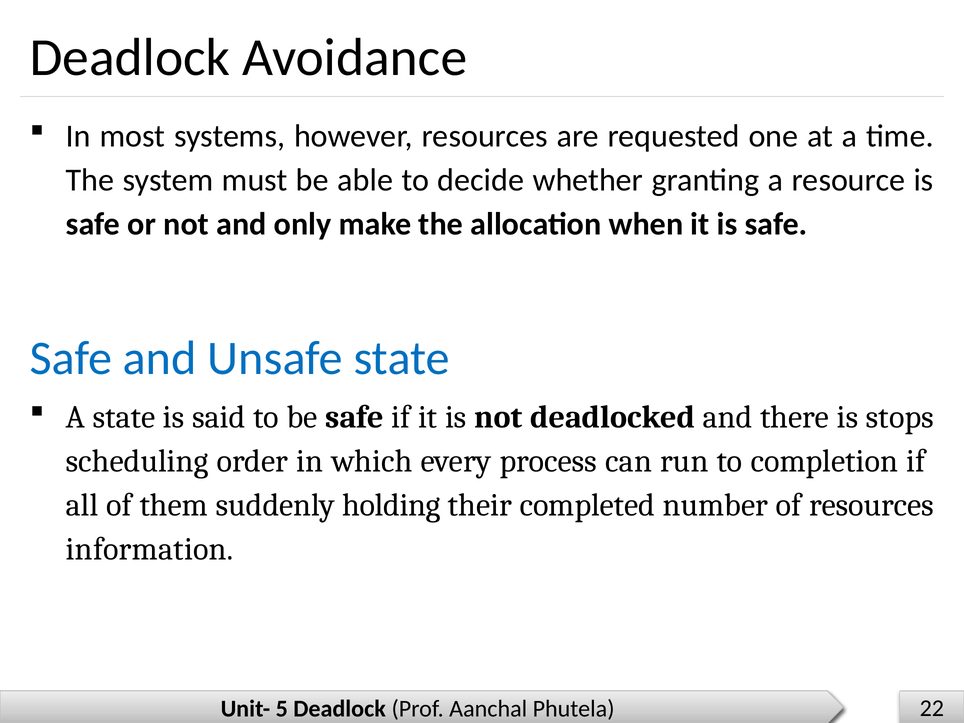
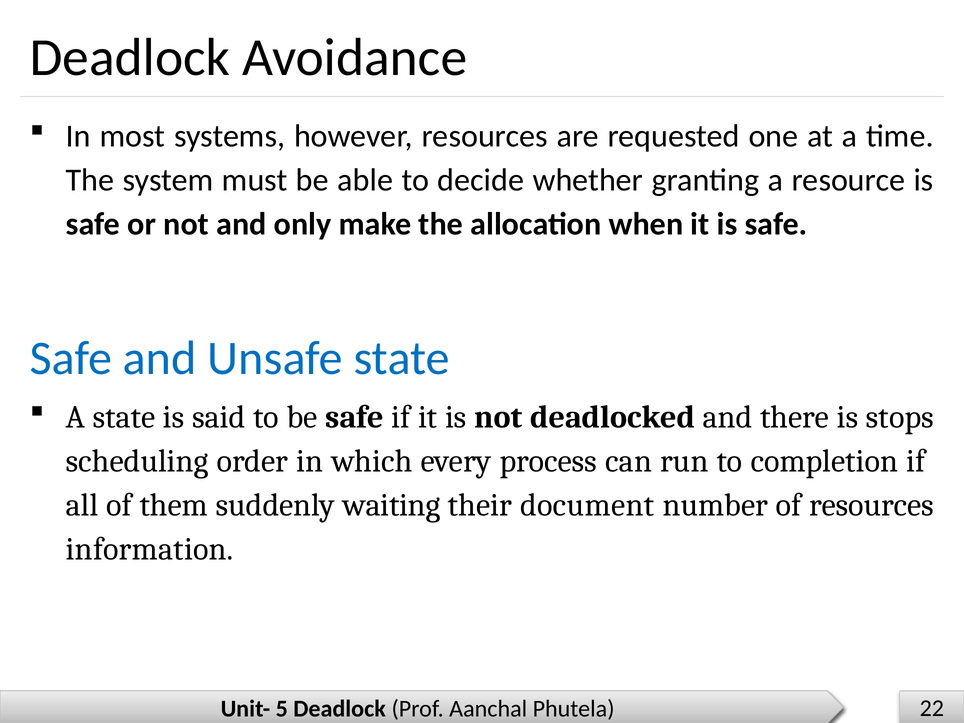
holding: holding -> waiting (392, 505)
completed: completed -> document (587, 505)
